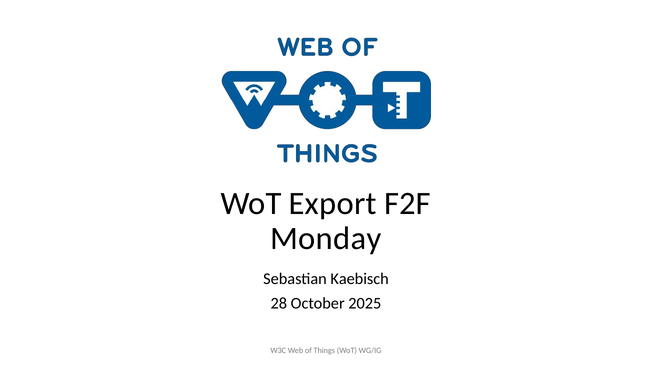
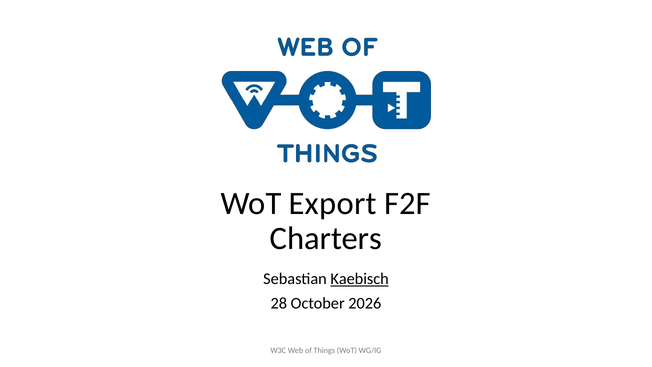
Monday: Monday -> Charters (326, 238)
Kaebisch underline: none -> present (360, 279)
2025: 2025 -> 2026 (365, 303)
